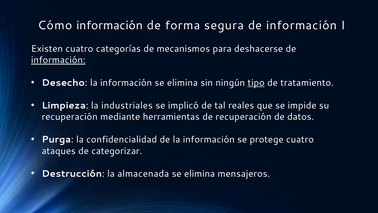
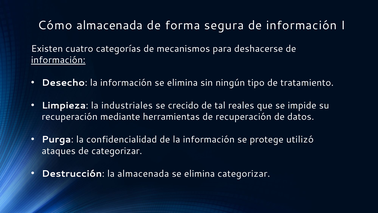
Cómo información: información -> almacenada (110, 25)
tipo underline: present -> none (256, 83)
implicó: implicó -> crecido (183, 105)
protege cuatro: cuatro -> utilizó (300, 139)
elimina mensajeros: mensajeros -> categorizar (244, 173)
